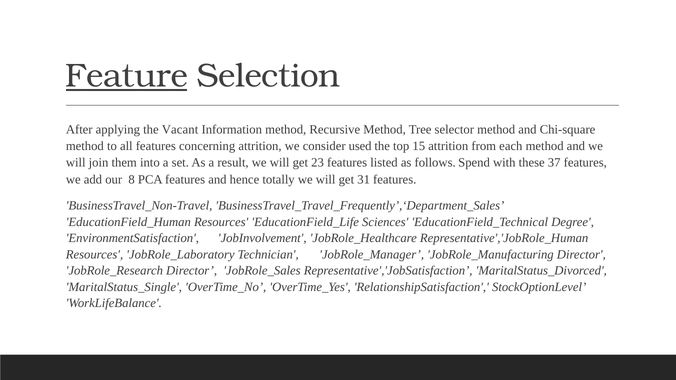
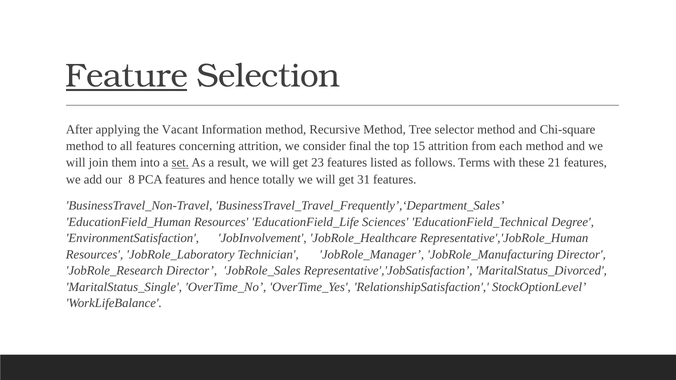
used: used -> final (360, 146)
set underline: none -> present (180, 163)
Spend: Spend -> Terms (474, 163)
37: 37 -> 21 (554, 163)
